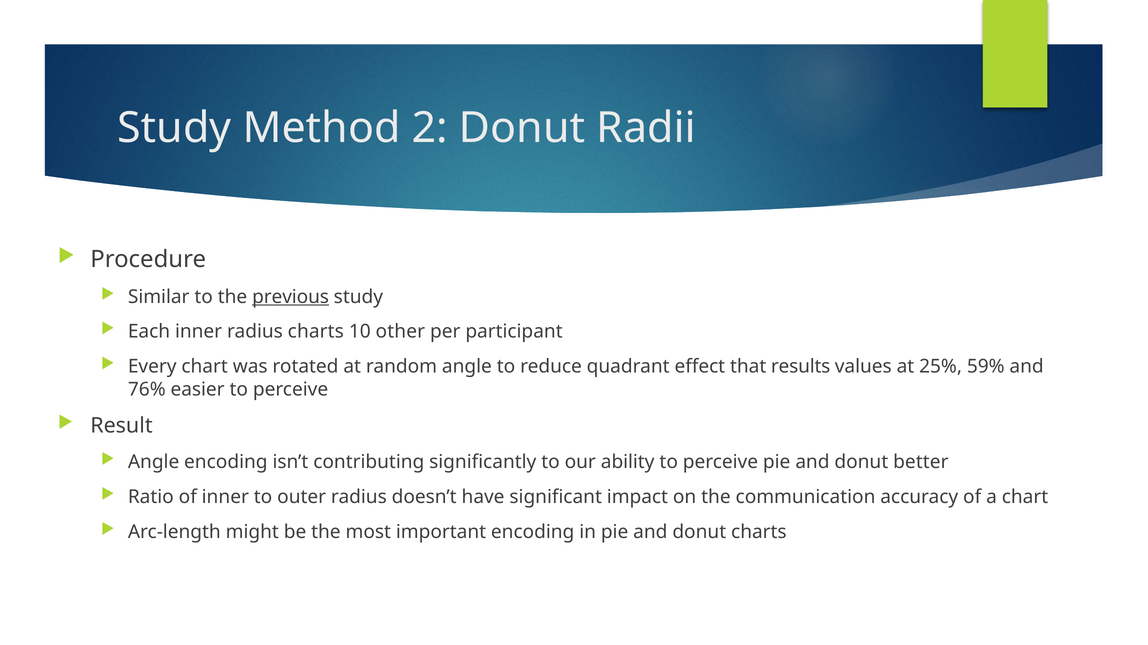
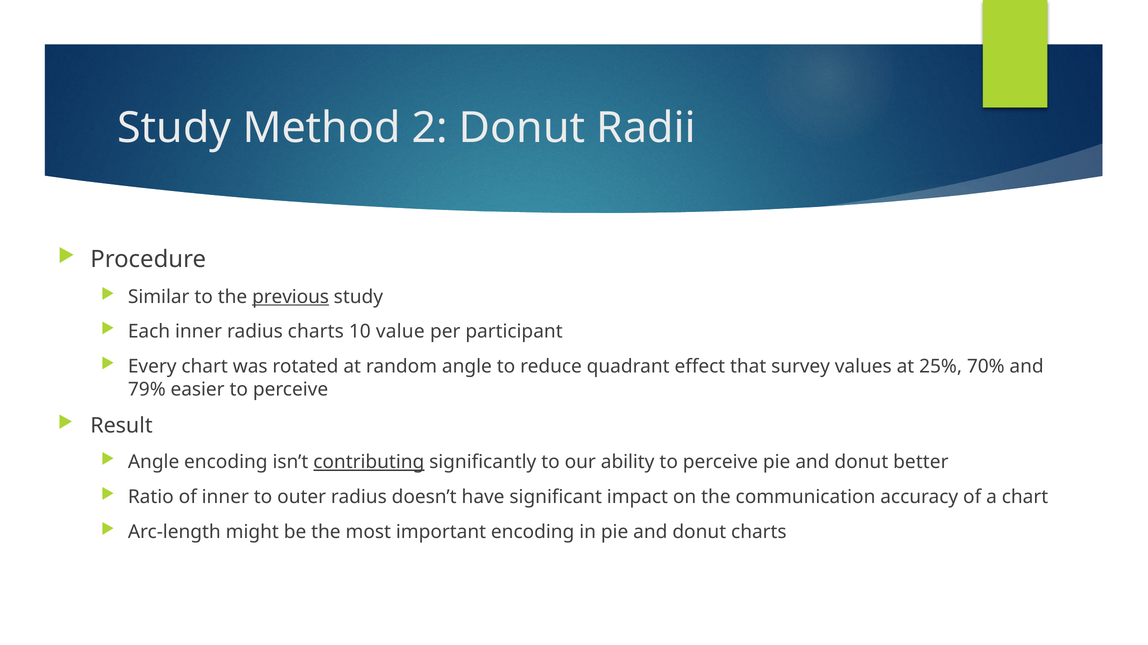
other: other -> value (400, 332)
results: results -> survey (801, 367)
59%: 59% -> 70% (986, 367)
76%: 76% -> 79% (147, 390)
contributing underline: none -> present (369, 463)
